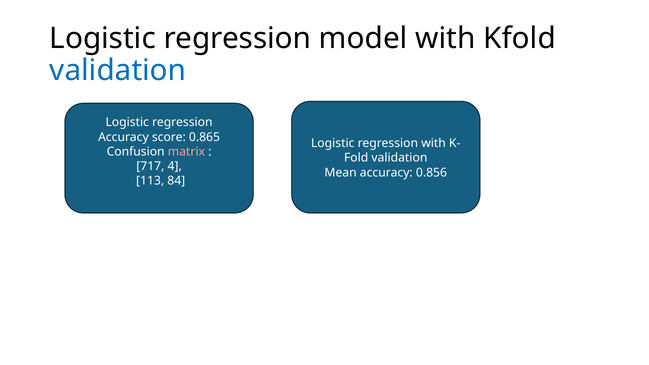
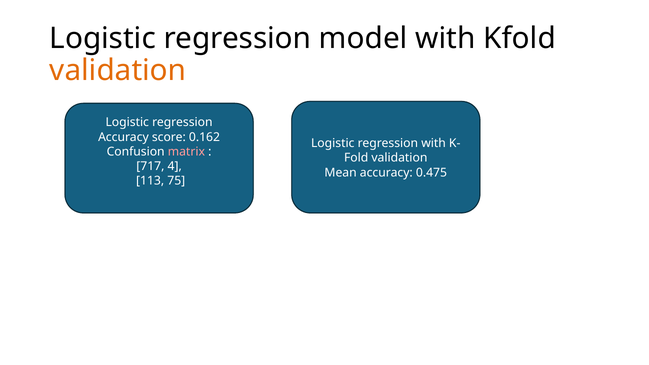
validation colour: blue -> orange (118, 71)
0.865: 0.865 -> 0.162 (204, 137)
0.856: 0.856 -> 0.475 (431, 173)
84: 84 -> 75 (176, 181)
